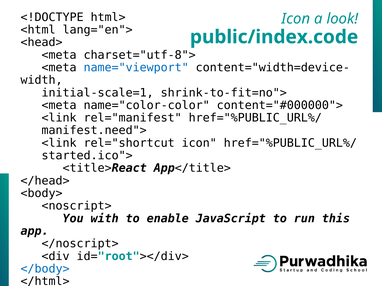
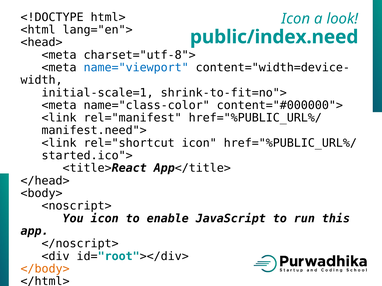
public/index.code: public/index.code -> public/index.need (274, 37)
name="color-color: name="color-color -> name="class-color (147, 105)
You with: with -> icon (105, 219)
</body> colour: blue -> orange (45, 269)
